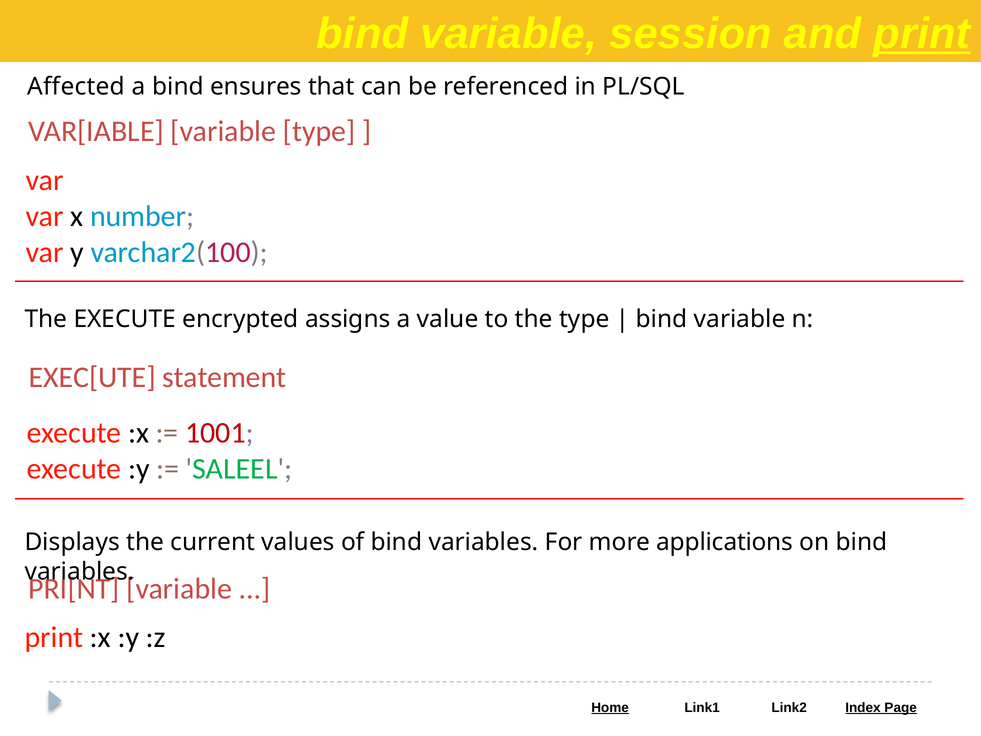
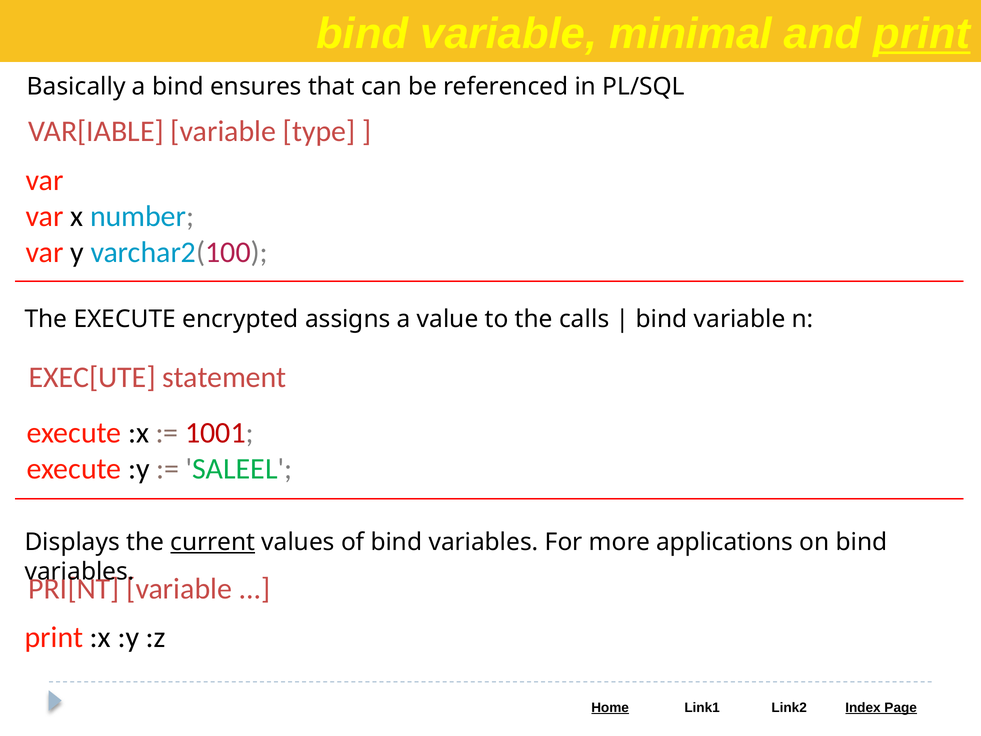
session: session -> minimal (691, 34)
Affected: Affected -> Basically (76, 87)
the type: type -> calls (584, 319)
current underline: none -> present (213, 542)
